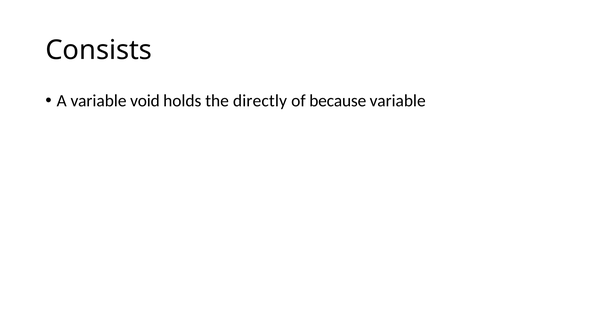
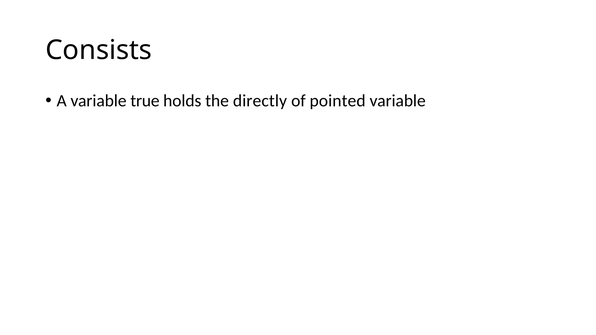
void: void -> true (145, 101)
because: because -> pointed (338, 101)
